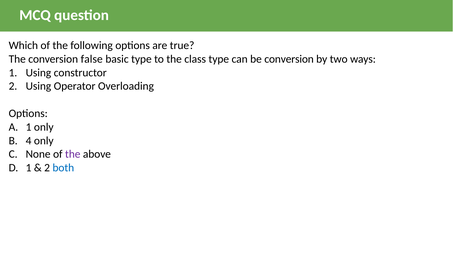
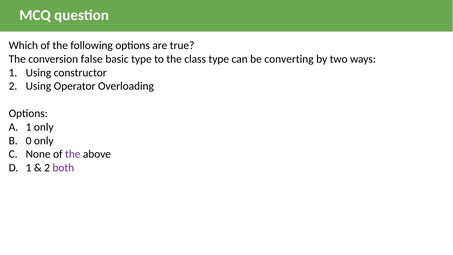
be conversion: conversion -> converting (289, 59)
4: 4 -> 0 (29, 141)
both colour: blue -> purple (63, 168)
